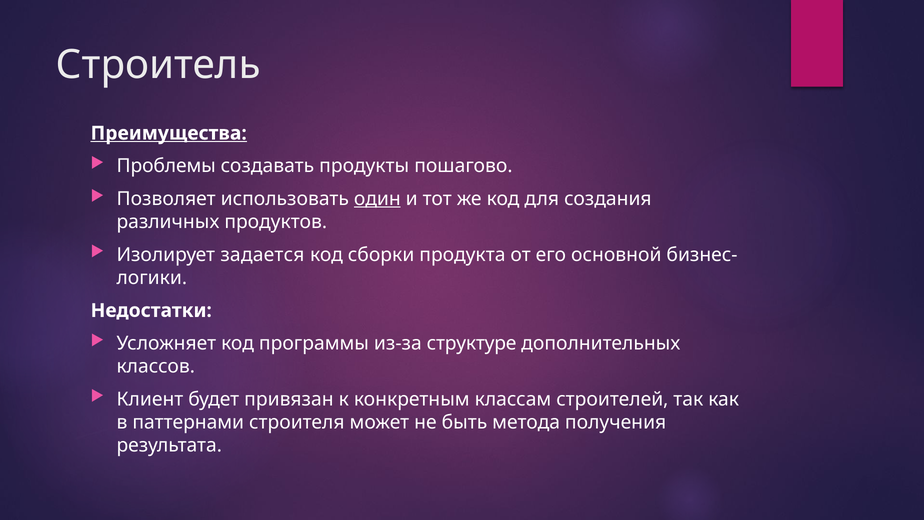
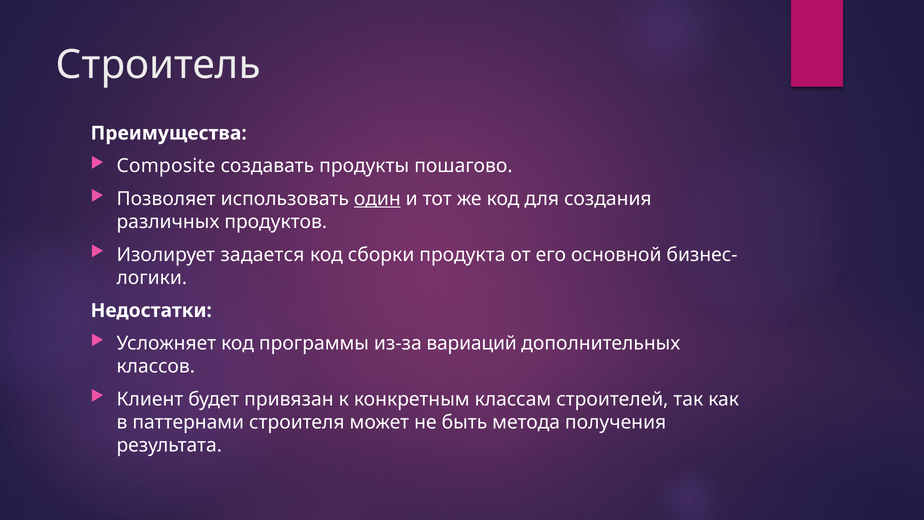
Преимущества underline: present -> none (169, 133)
Проблемы: Проблемы -> Composite (166, 166)
структуре: структуре -> вариаций (472, 343)
